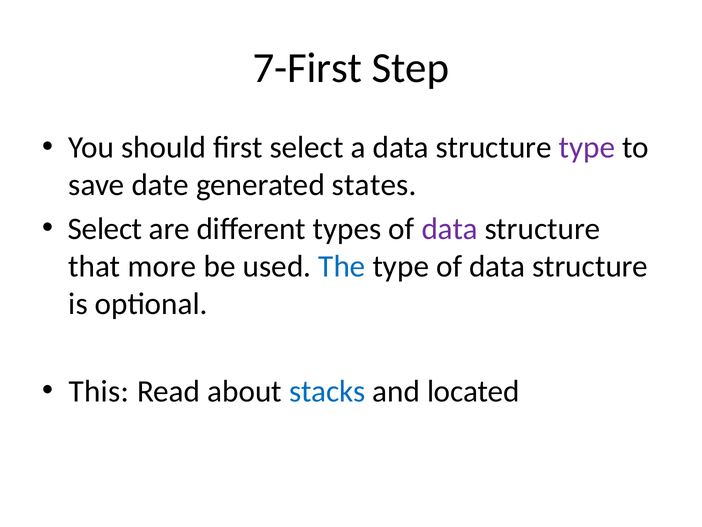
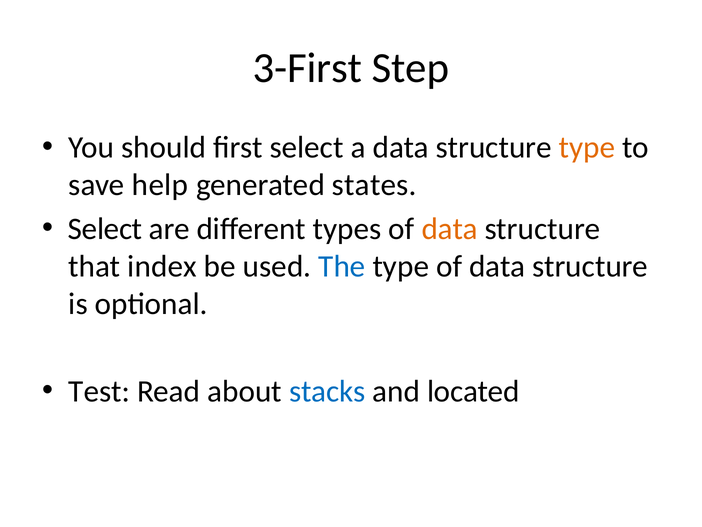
7-First: 7-First -> 3-First (307, 68)
type colour: purple -> orange (587, 147)
date: date -> help (160, 185)
data colour: purple -> orange (450, 228)
more: more -> index (162, 266)
This: This -> Test (99, 391)
